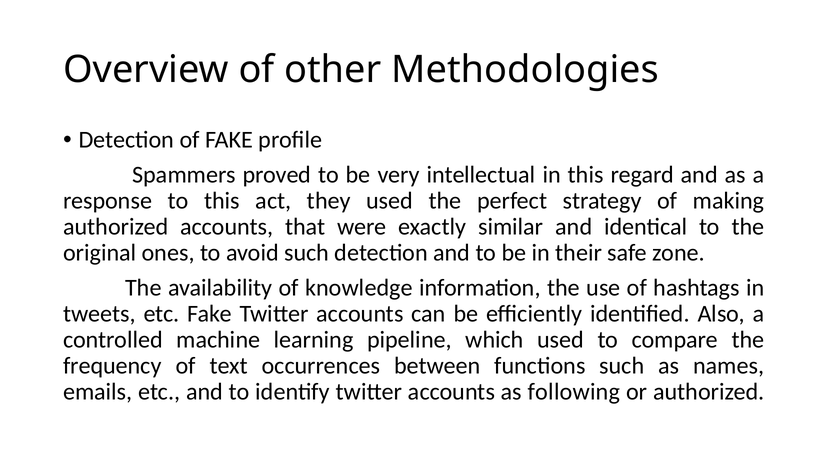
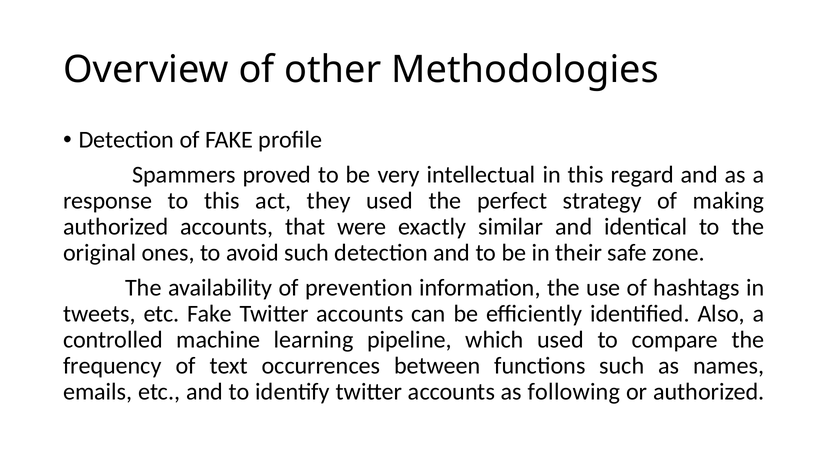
knowledge: knowledge -> prevention (359, 287)
